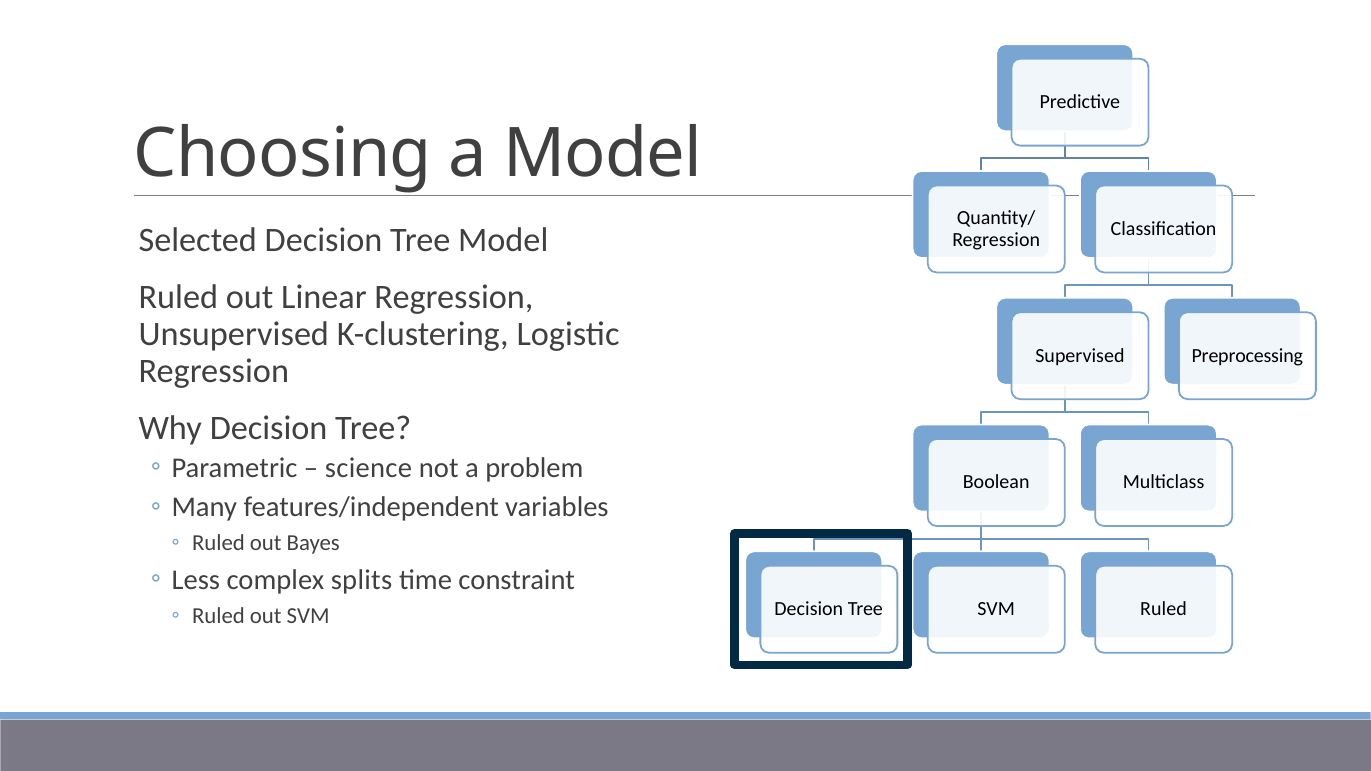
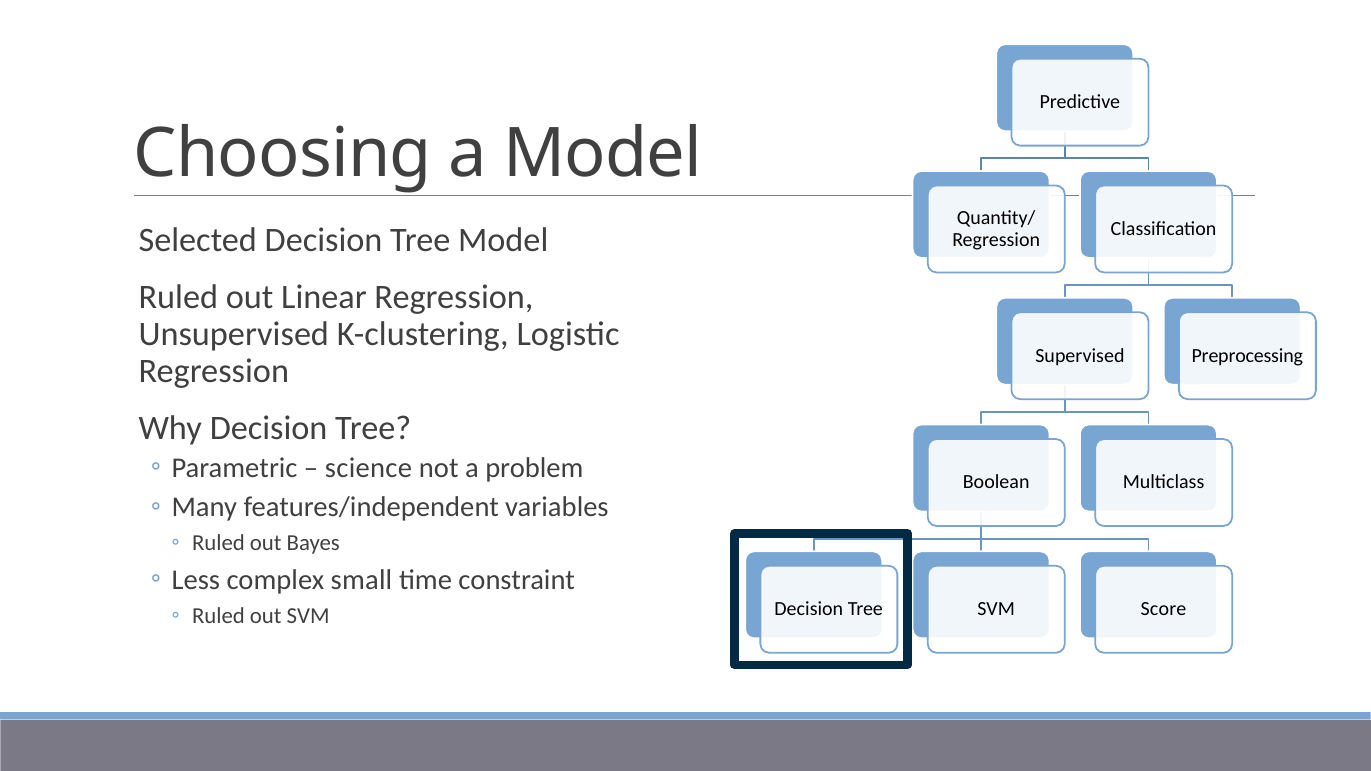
splits: splits -> small (362, 580)
SVM Ruled: Ruled -> Score (1163, 609)
